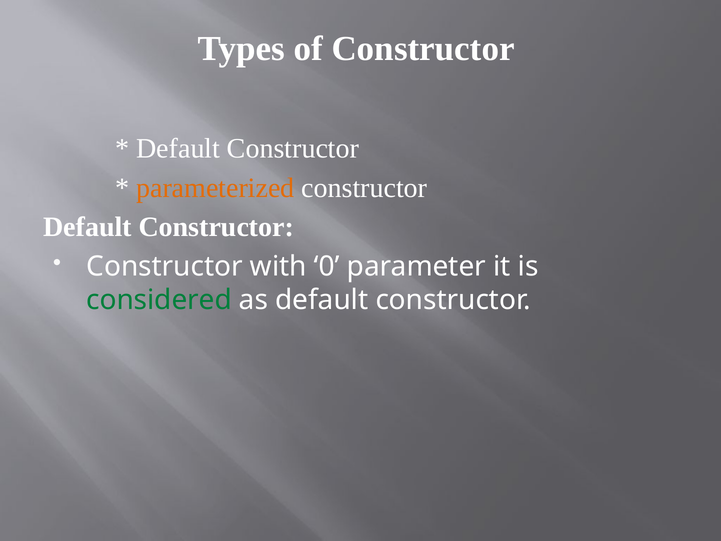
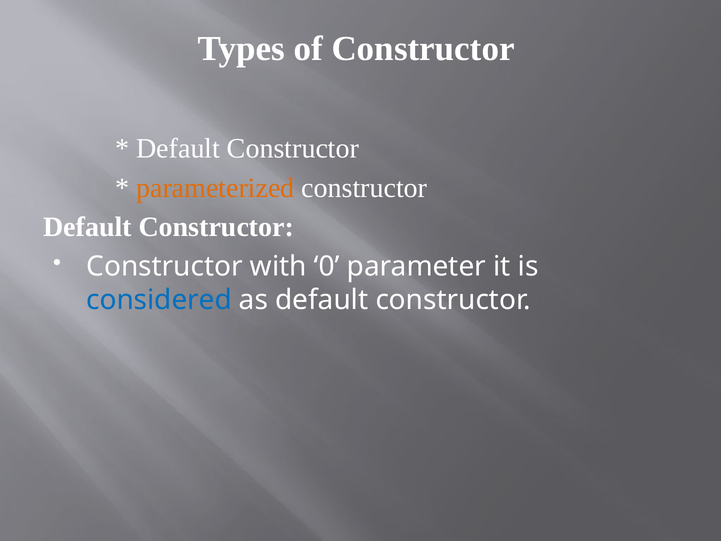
considered colour: green -> blue (159, 300)
